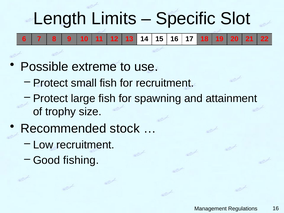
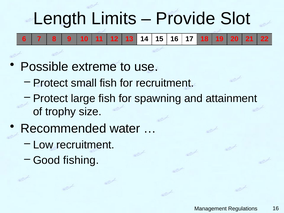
Specific: Specific -> Provide (186, 18)
stock: stock -> water (125, 129)
